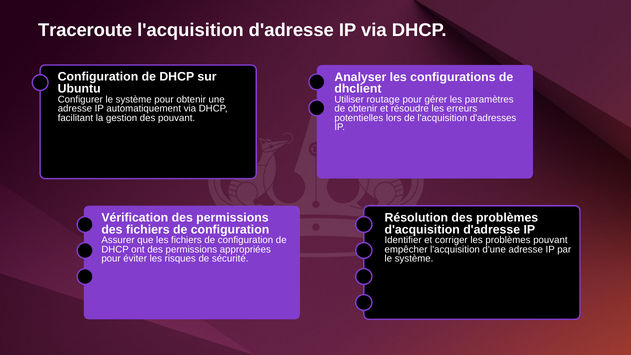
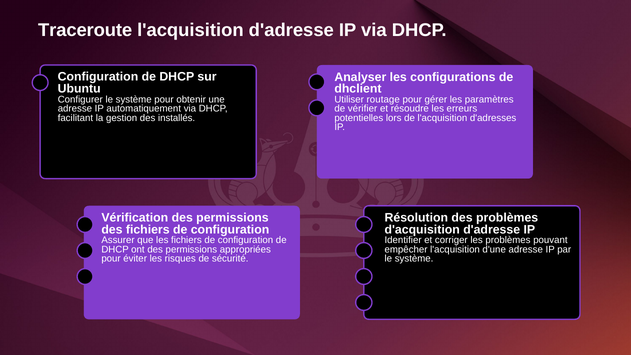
de obtenir: obtenir -> vérifier (363, 109)
des pouvant: pouvant -> installés (177, 118)
